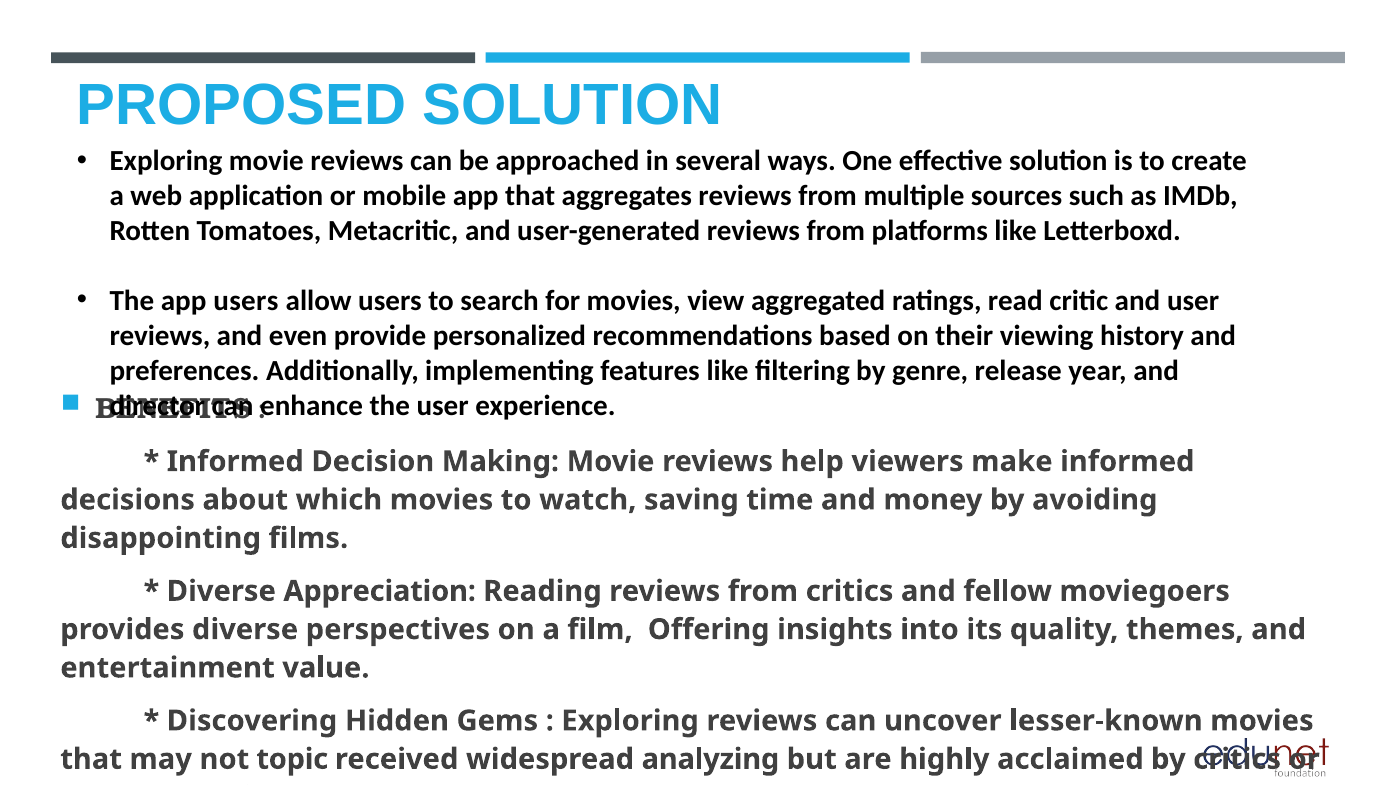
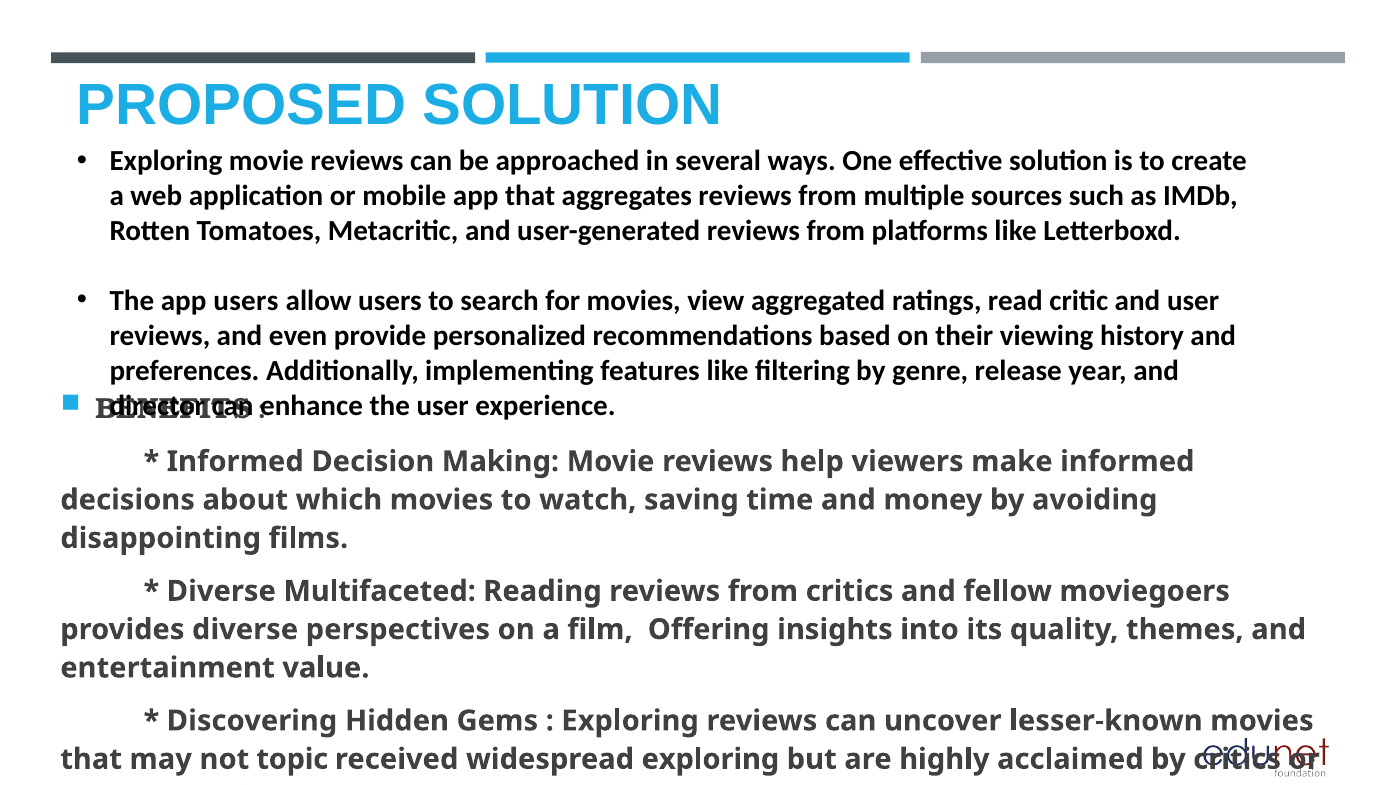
Appreciation: Appreciation -> Multifaceted (380, 591)
widespread analyzing: analyzing -> exploring (710, 759)
